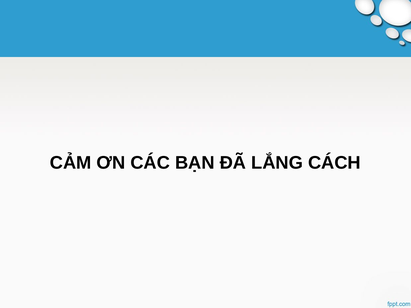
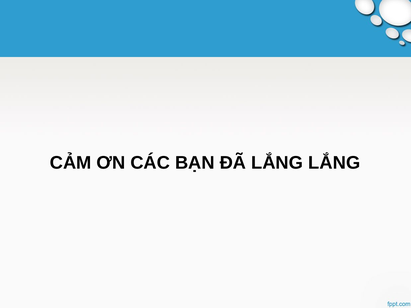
LẮNG CÁCH: CÁCH -> LẮNG (334, 163)
